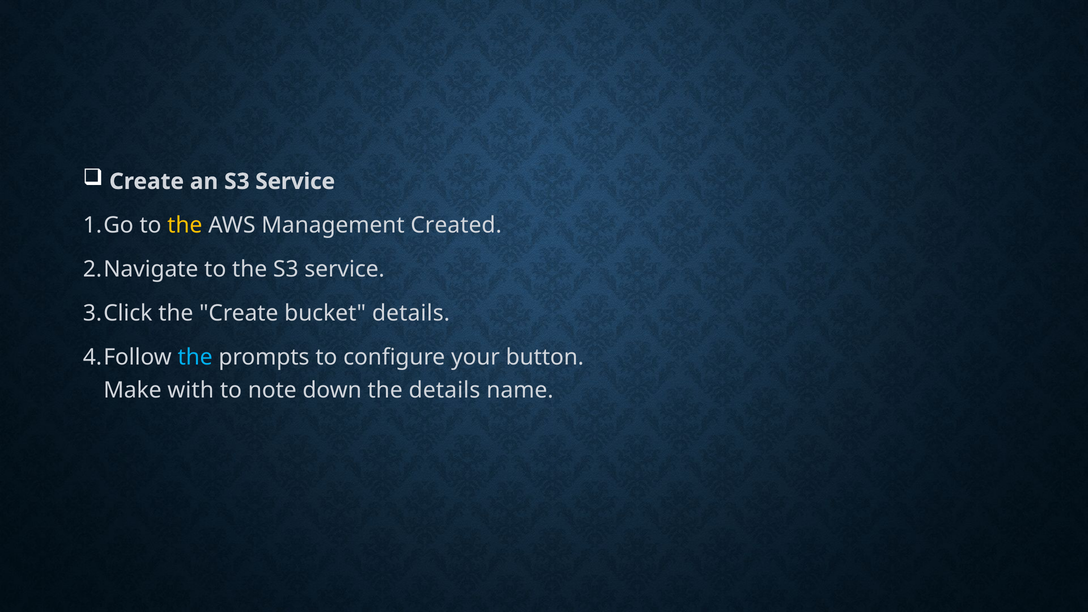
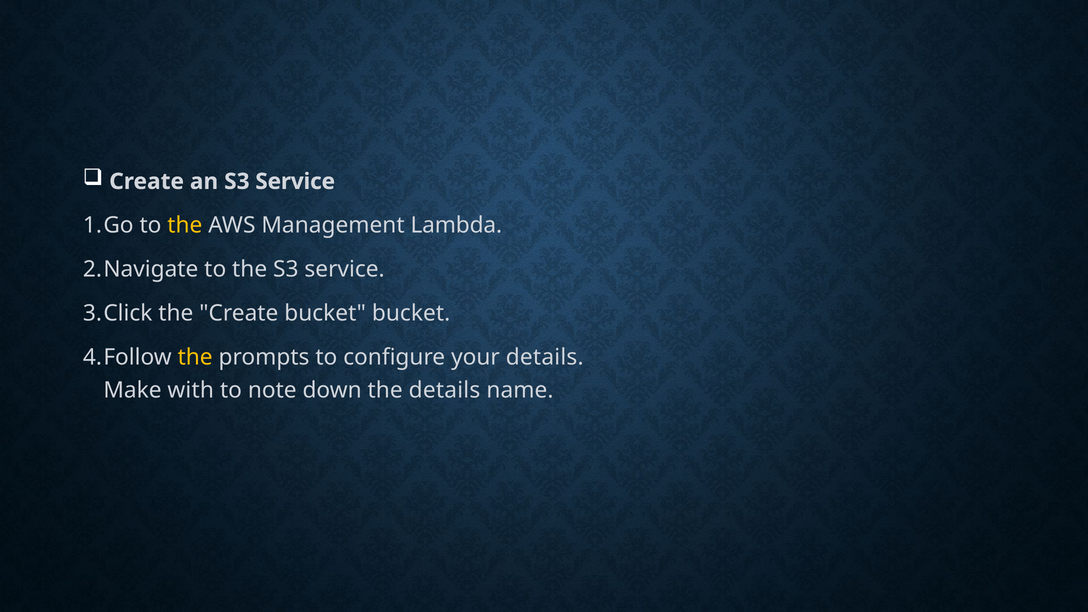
Created: Created -> Lambda (456, 225)
bucket details: details -> bucket (411, 313)
the colour: light blue -> yellow (195, 357)
your button: button -> details (545, 357)
